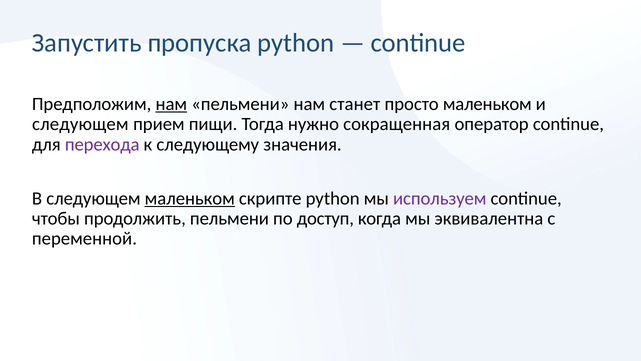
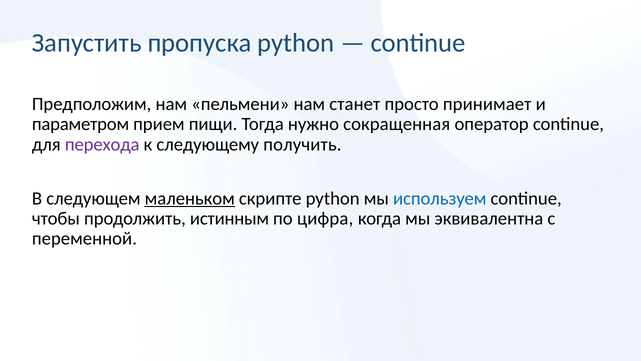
нам underline: present -> none (171, 104)
просто маленьком: маленьком -> принимает (487, 104)
следующем: следующем -> параметром (81, 124)
значения: значения -> получить (302, 144)
используем colour: purple -> blue (440, 198)
продолжить пельмени: пельмени -> истинным (230, 218)
доступ: доступ -> цифра (325, 218)
